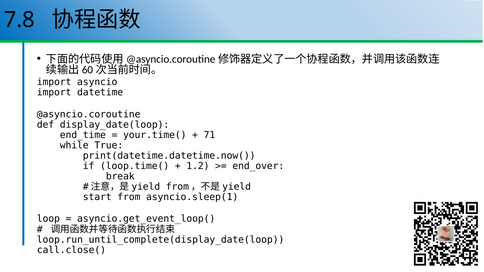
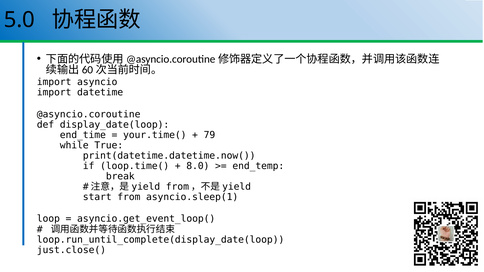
7.8: 7.8 -> 5.0 (19, 20)
71: 71 -> 79 (209, 135)
1.2: 1.2 -> 8.0 (198, 166)
end_over: end_over -> end_temp (258, 166)
call.close(: call.close( -> just.close( (71, 250)
